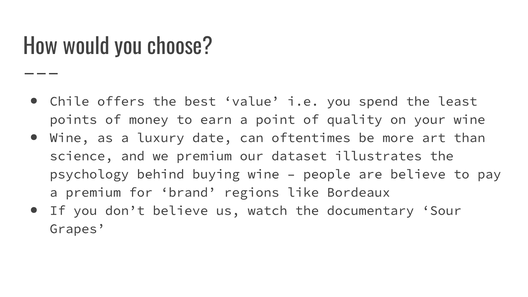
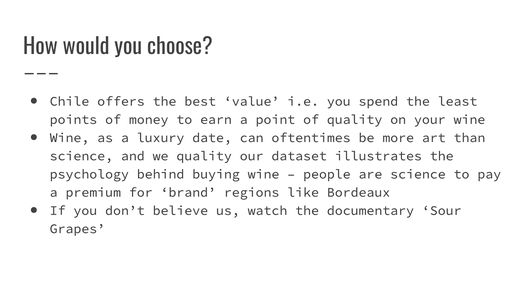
we premium: premium -> quality (204, 156)
are believe: believe -> science (418, 174)
